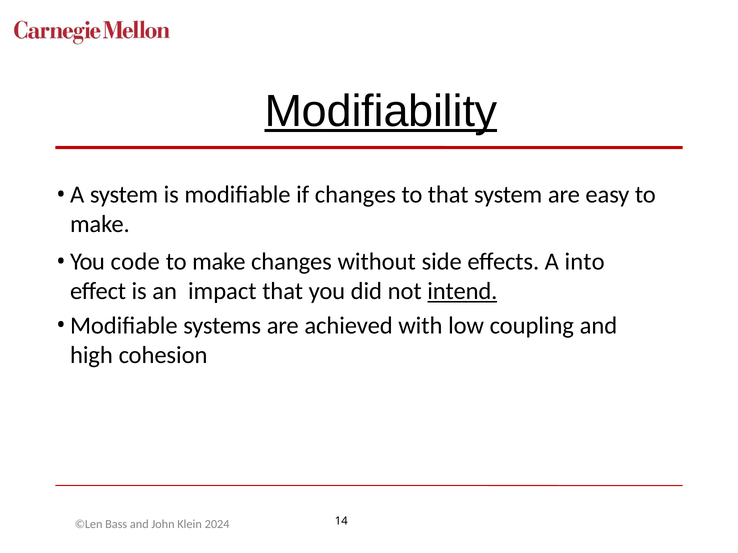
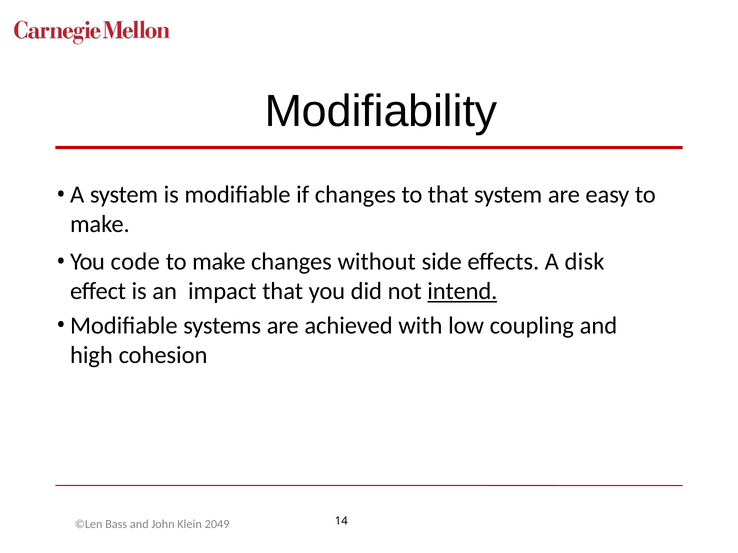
Modifiability underline: present -> none (381, 111)
into: into -> disk (585, 262)
2024: 2024 -> 2049 (217, 525)
